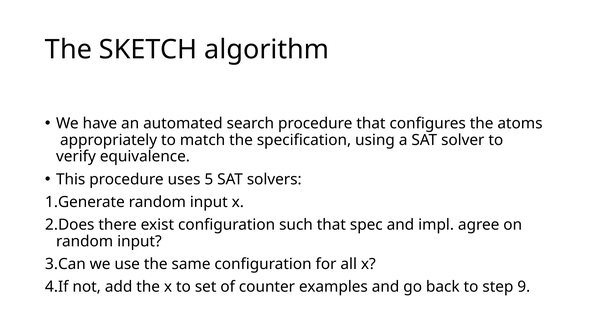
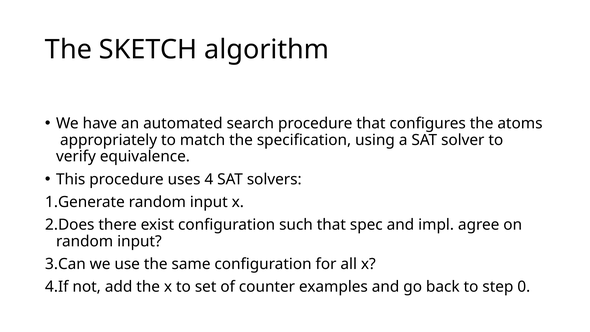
5: 5 -> 4 (209, 179)
9: 9 -> 0 (524, 287)
